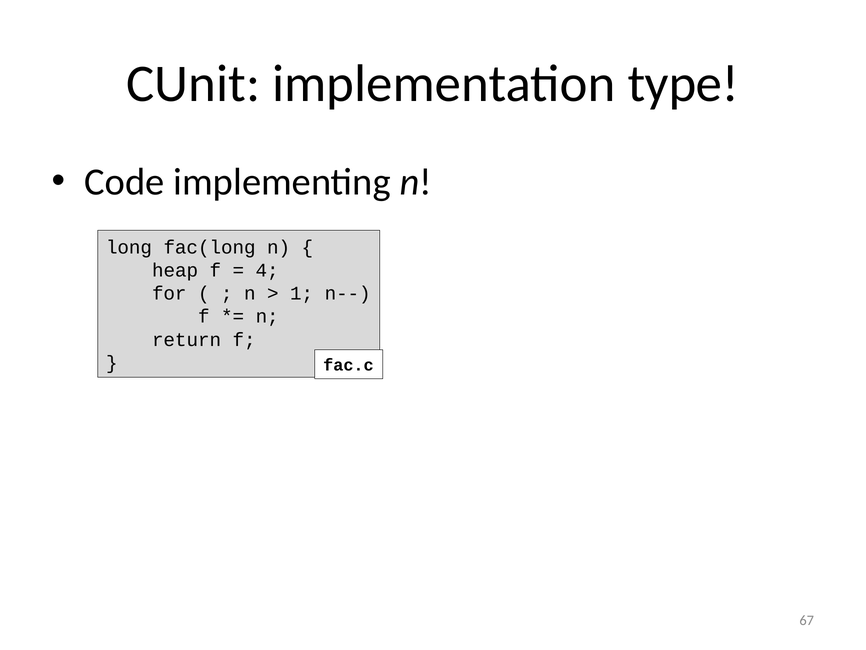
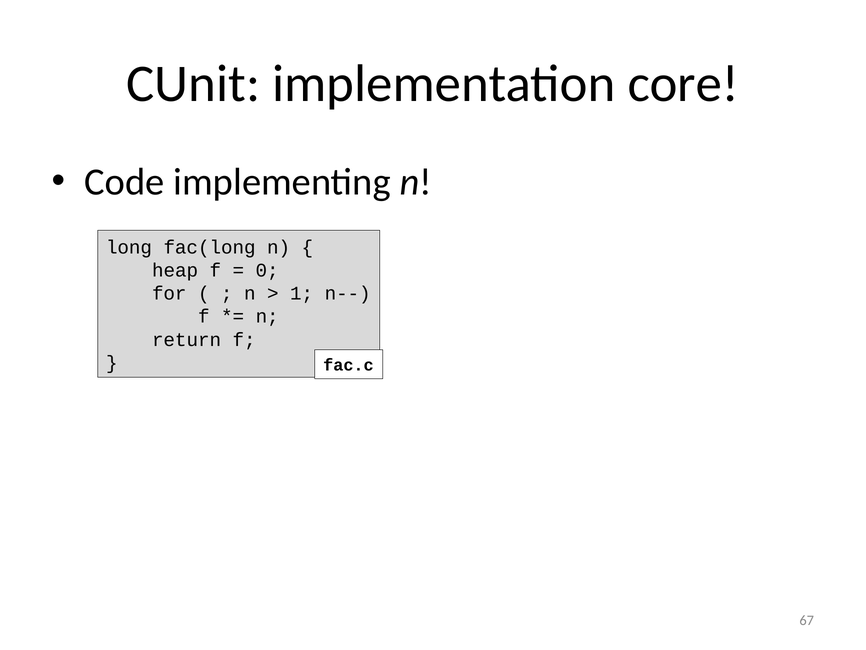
type: type -> core (683, 84)
4: 4 -> 0 (267, 270)
